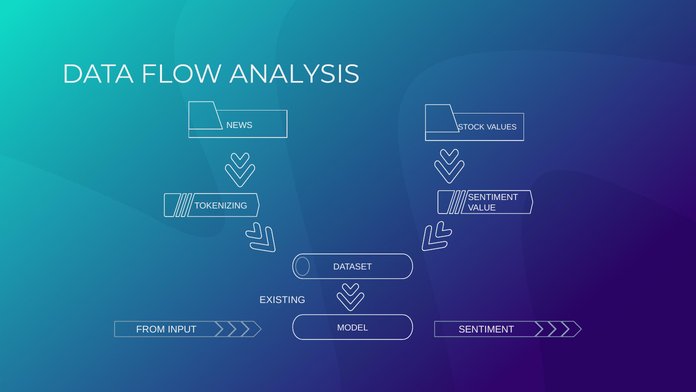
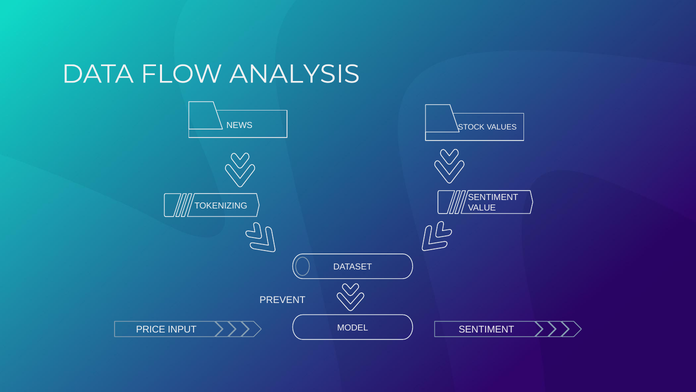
EXISTING: EXISTING -> PREVENT (283, 300)
FROM: FROM -> PRICE (151, 329)
